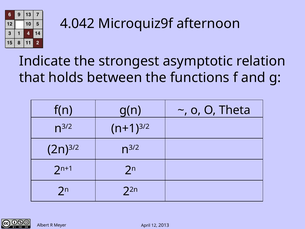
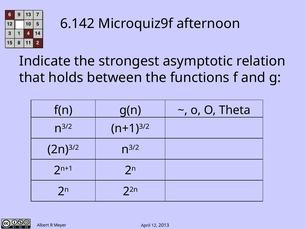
4.042: 4.042 -> 6.142 (77, 24)
